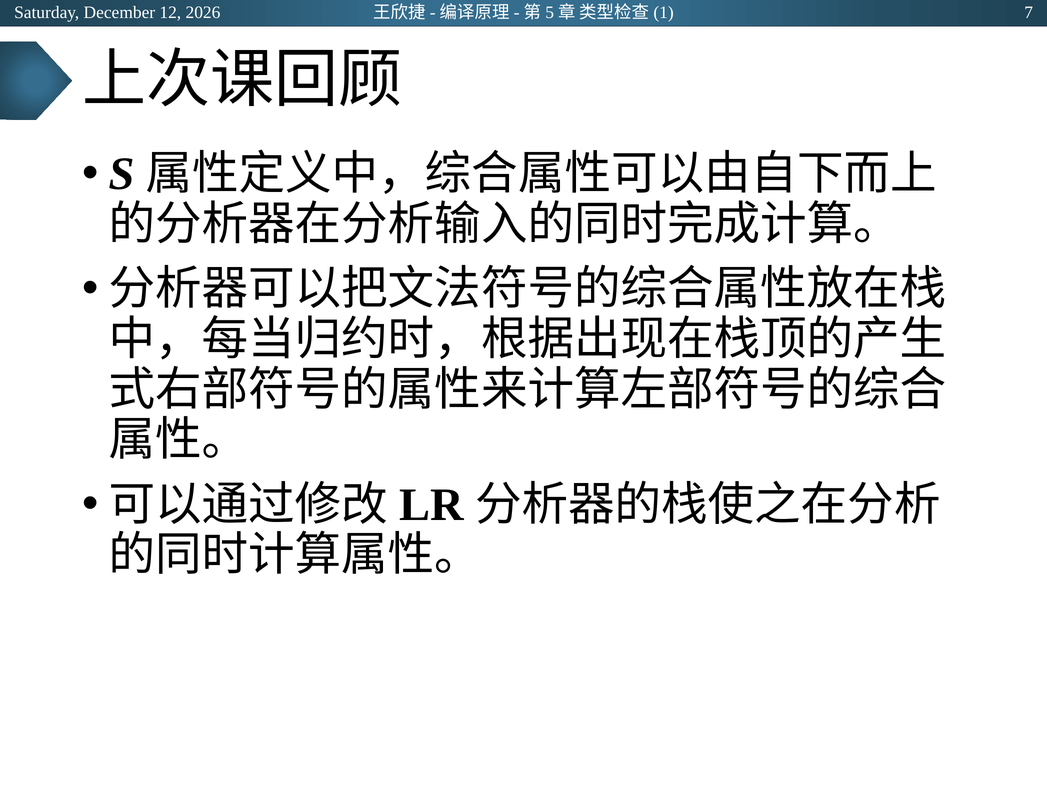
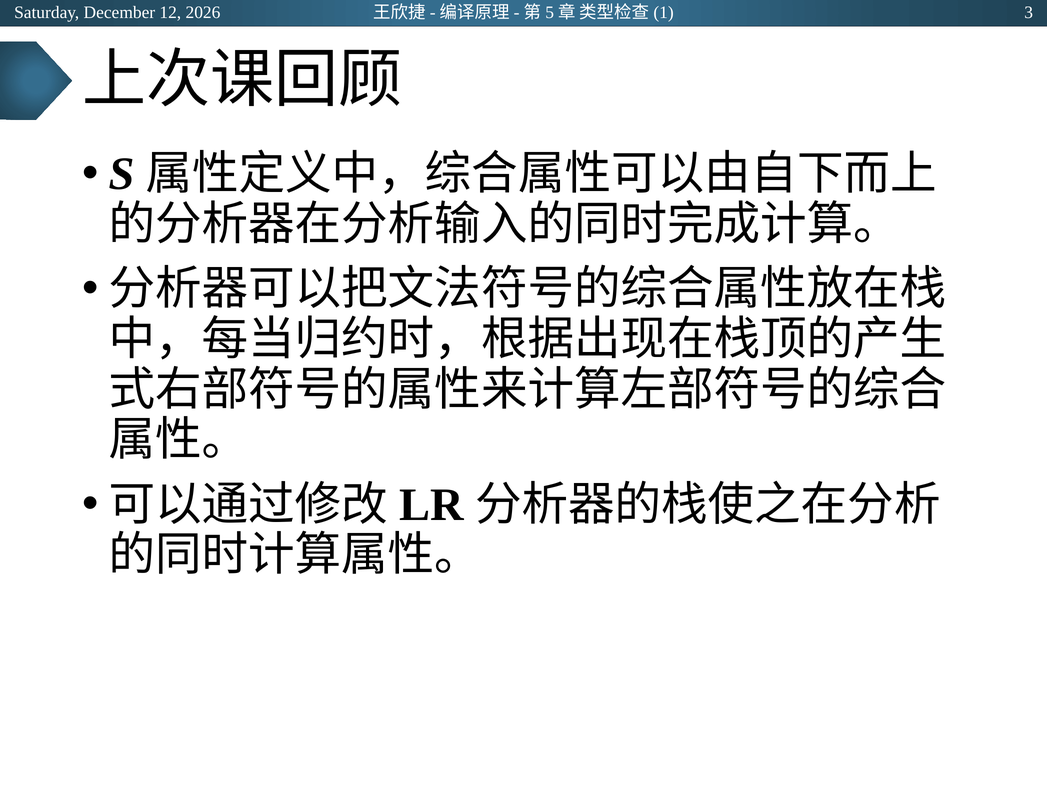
7: 7 -> 3 (1029, 13)
